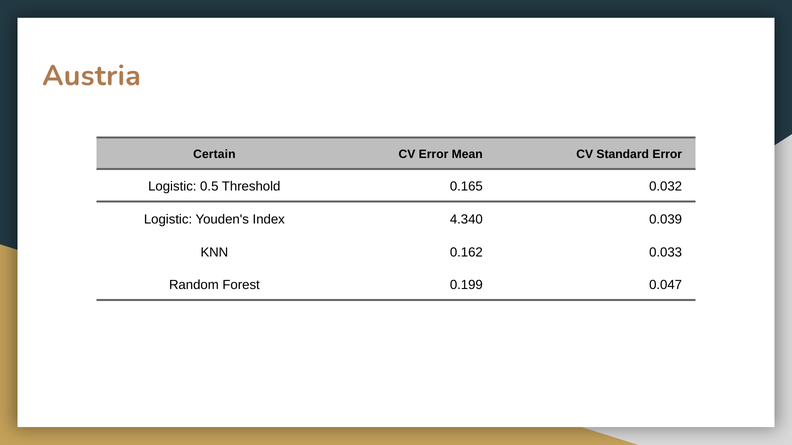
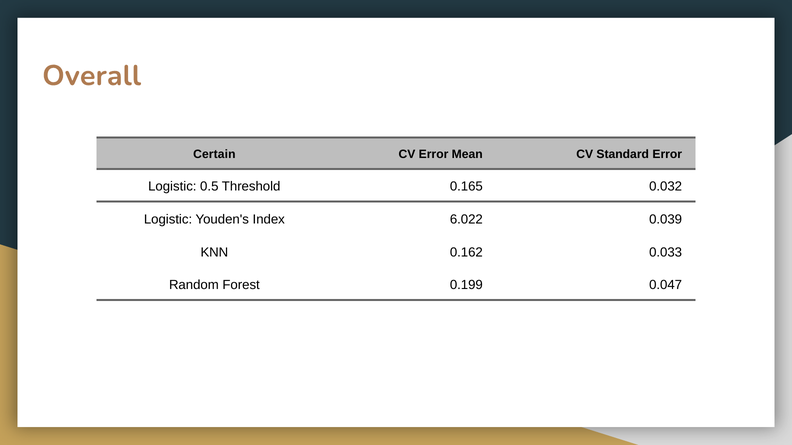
Austria: Austria -> Overall (92, 76)
4.340: 4.340 -> 6.022 (466, 220)
